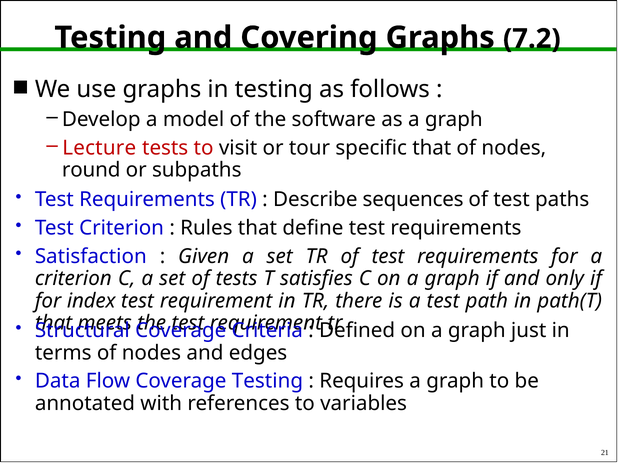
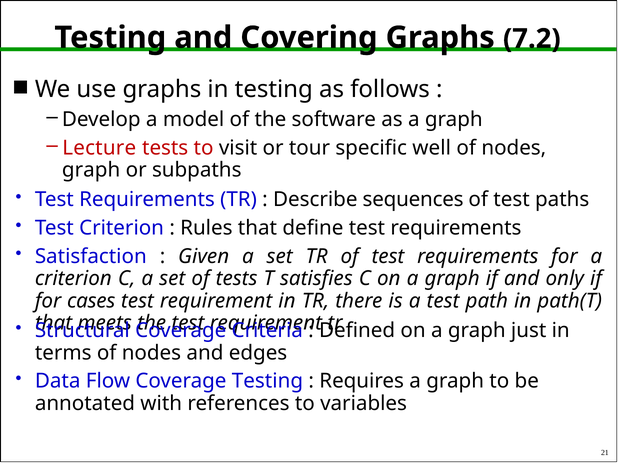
specific that: that -> well (432, 148)
round: round -> graph (91, 170)
index: index -> cases (91, 301)
